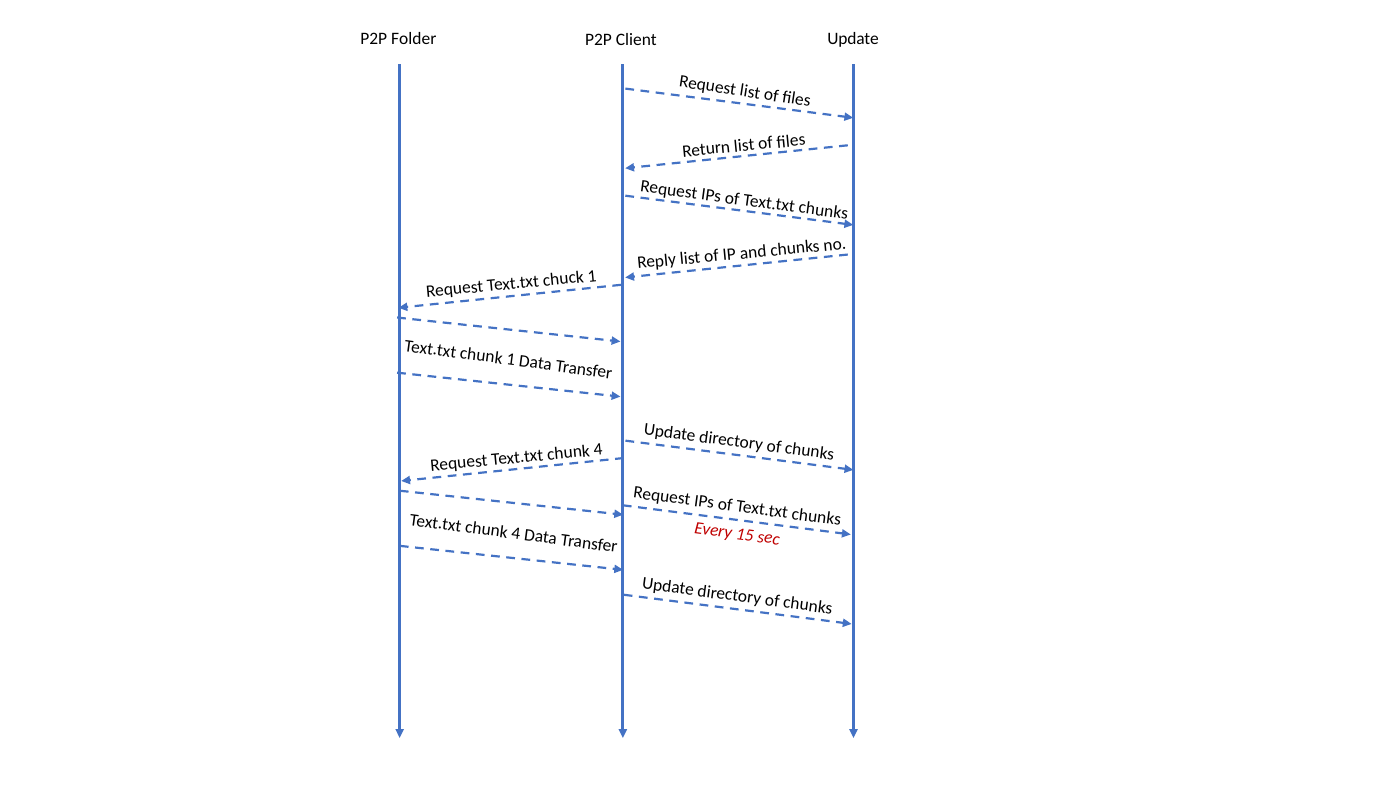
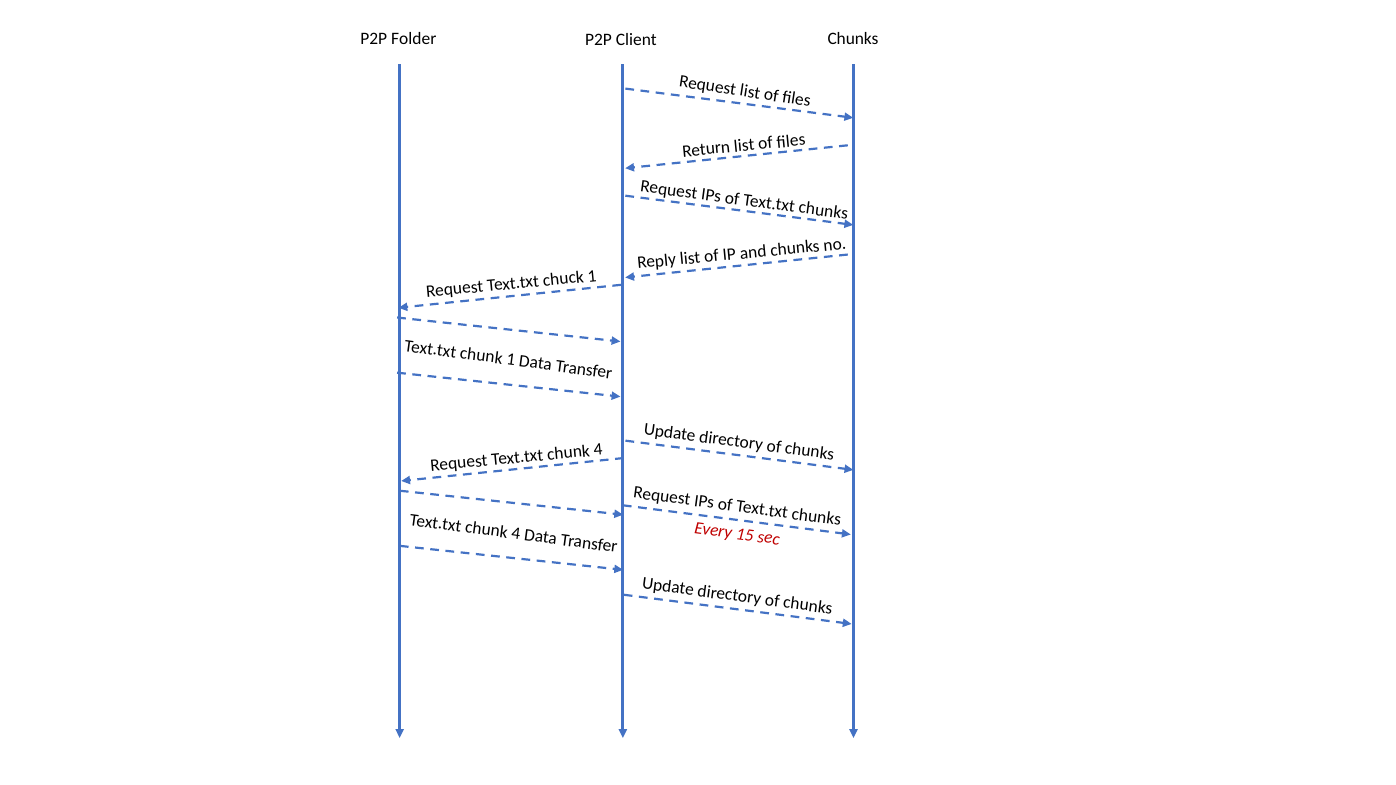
Client Update: Update -> Chunks (853, 39)
